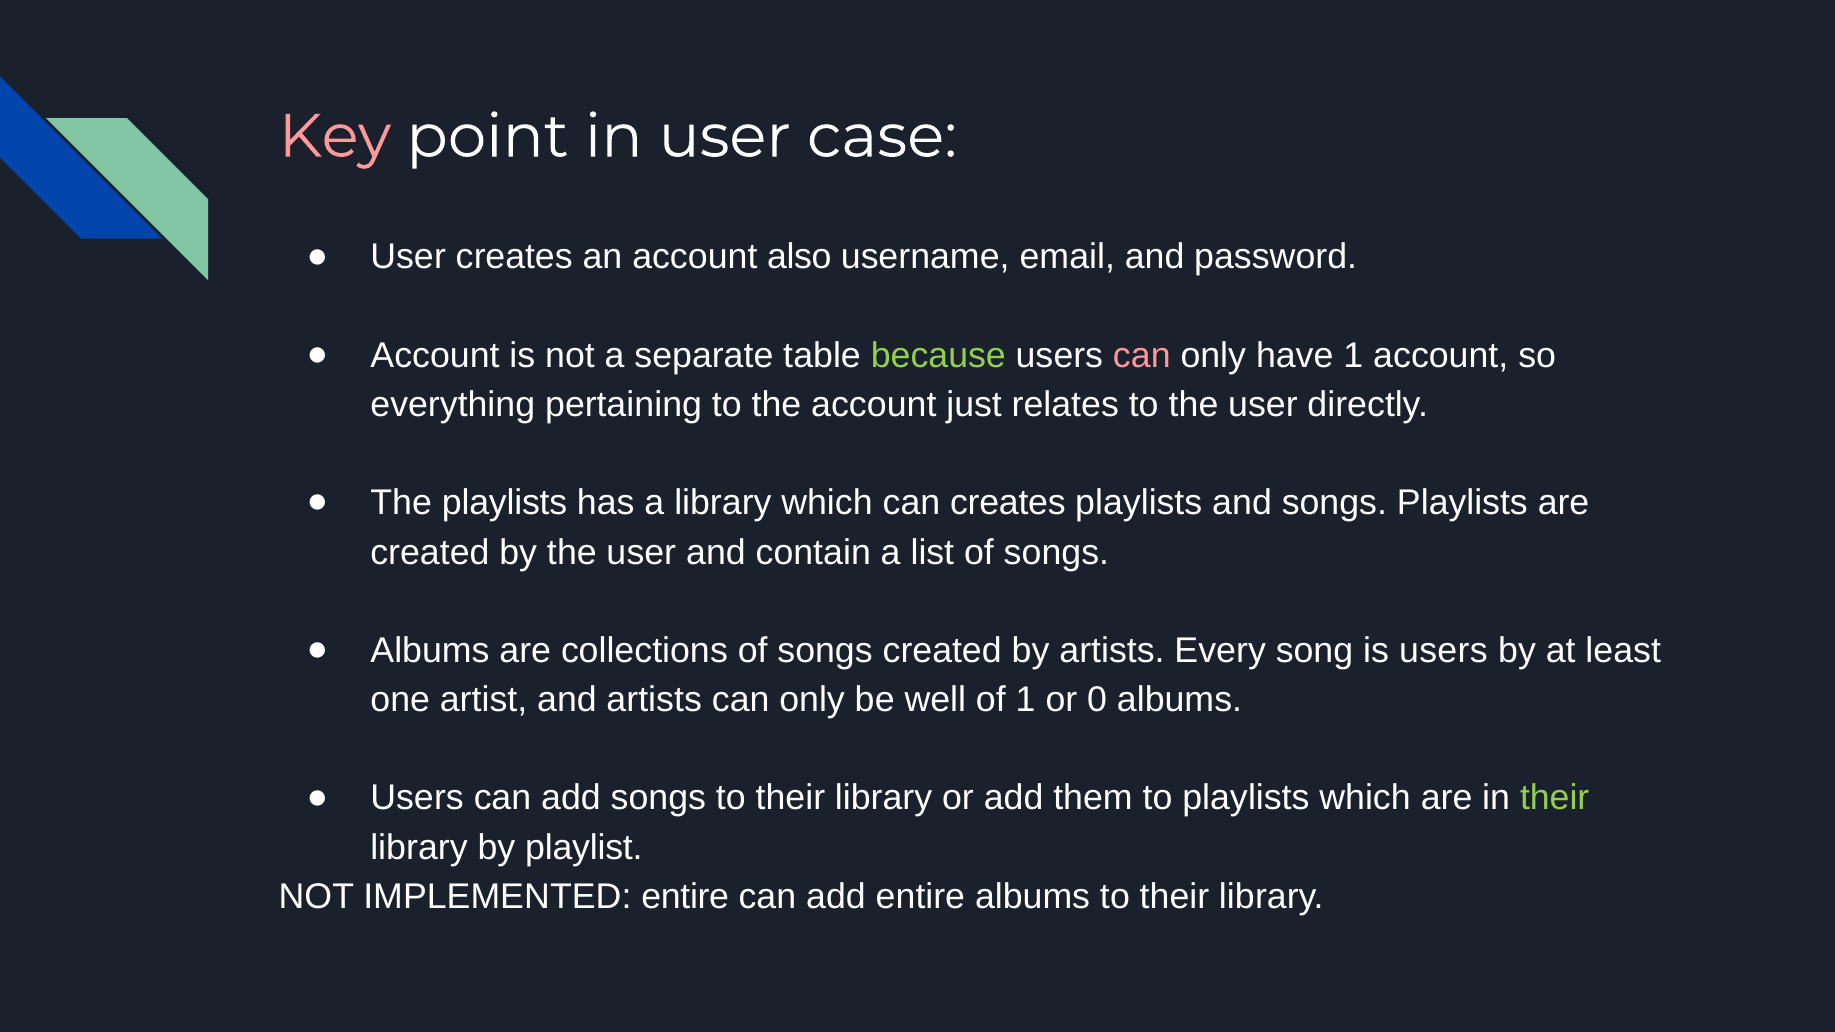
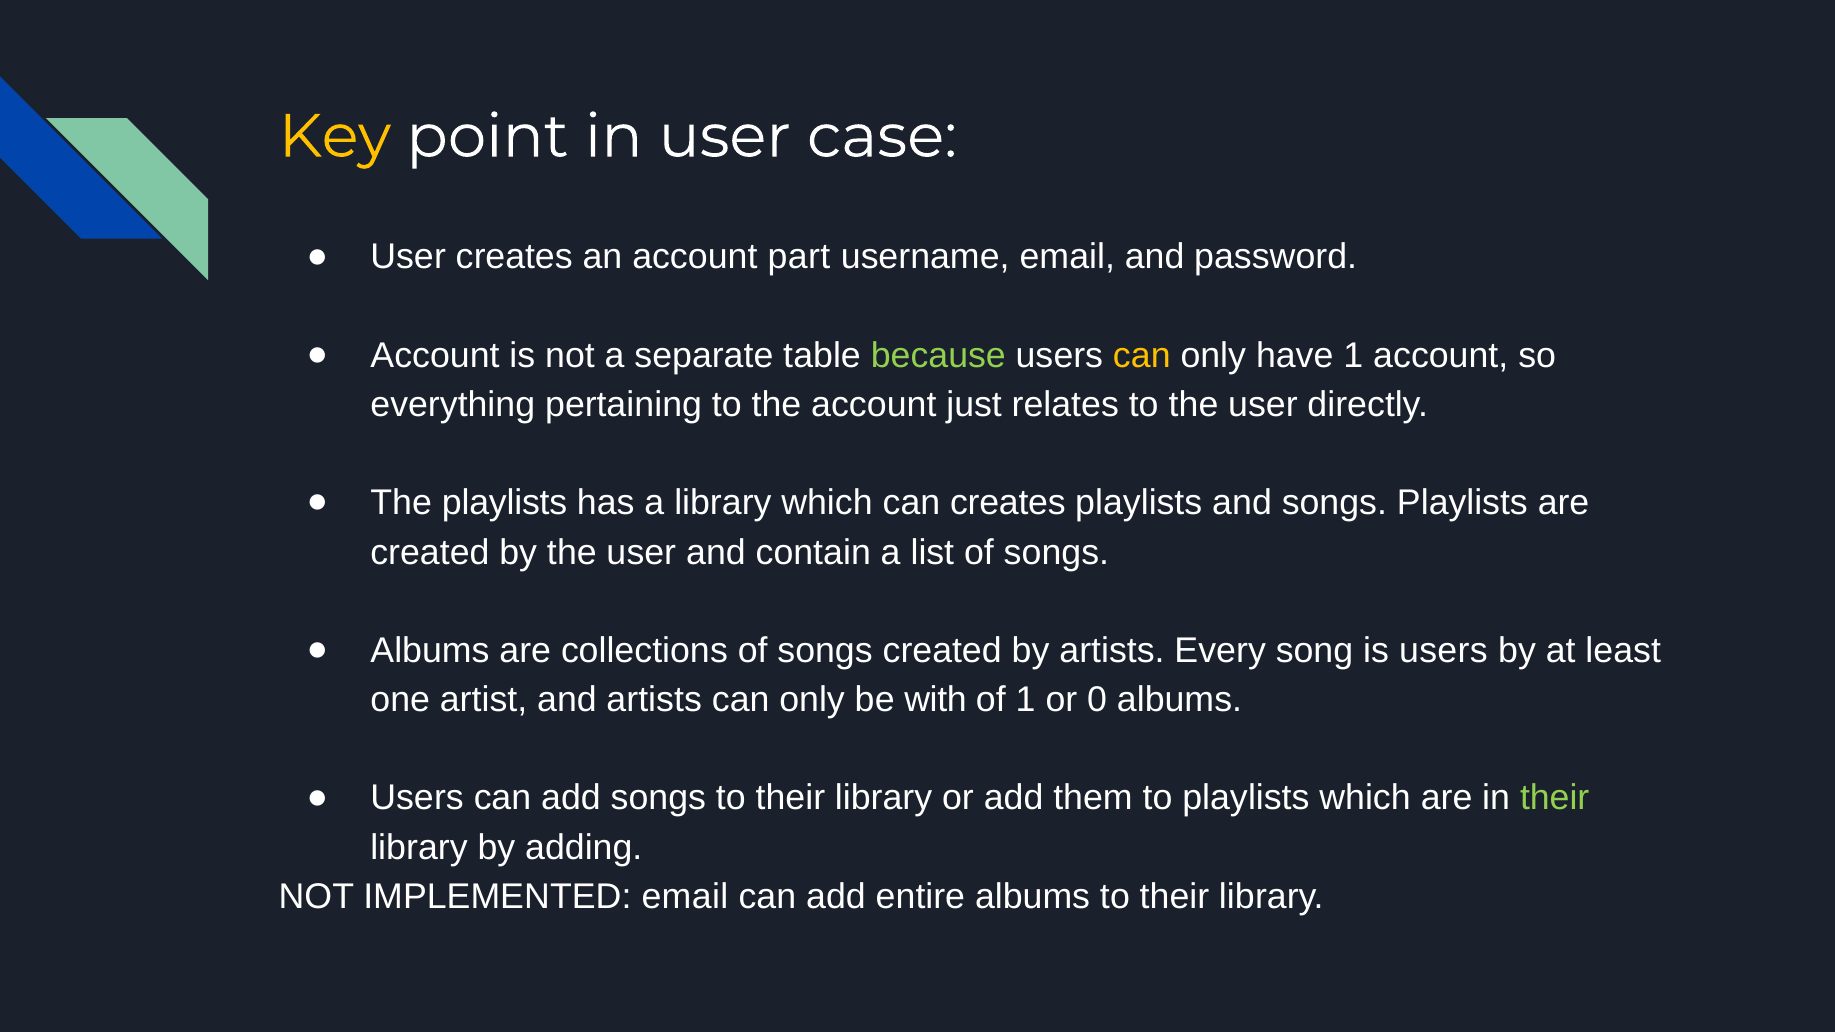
Key colour: pink -> yellow (335, 137)
also: also -> part (799, 257)
can colour: pink -> yellow (1142, 356)
well: well -> with (935, 700)
playlist: playlist -> adding (584, 848)
IMPLEMENTED entire: entire -> email (685, 897)
